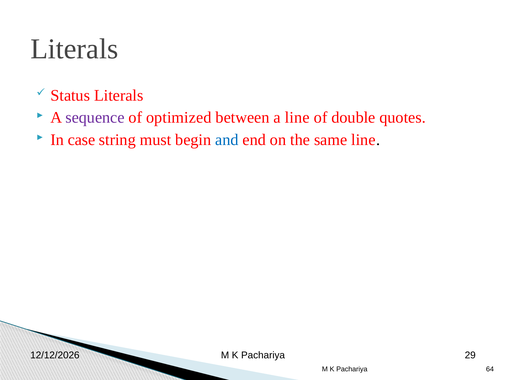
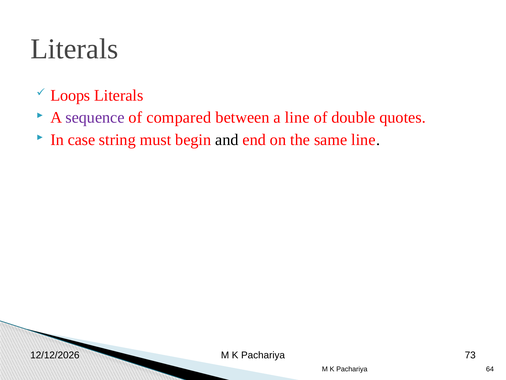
Status: Status -> Loops (70, 95)
optimized: optimized -> compared (179, 118)
and colour: blue -> black (227, 140)
29: 29 -> 73 (470, 355)
